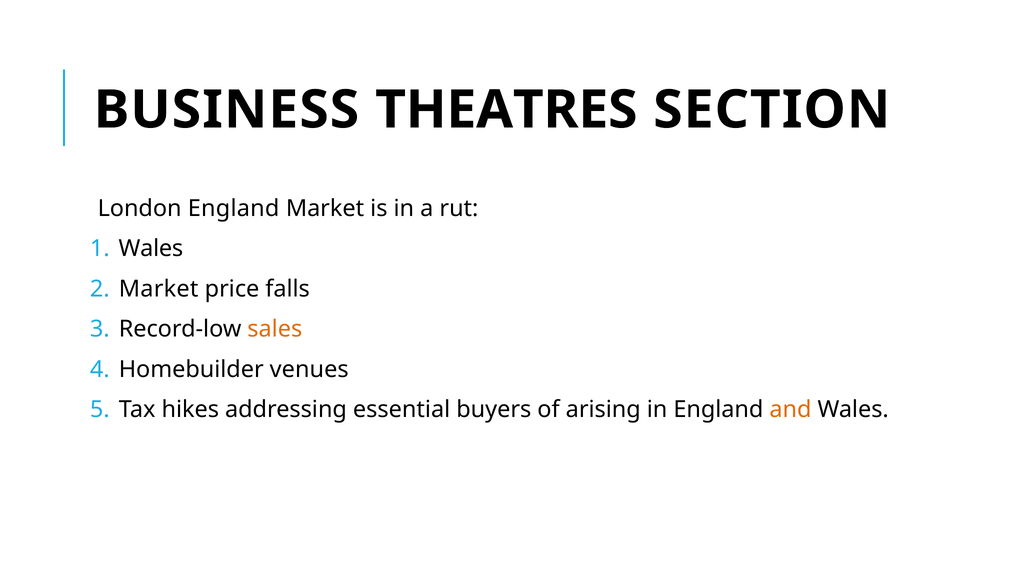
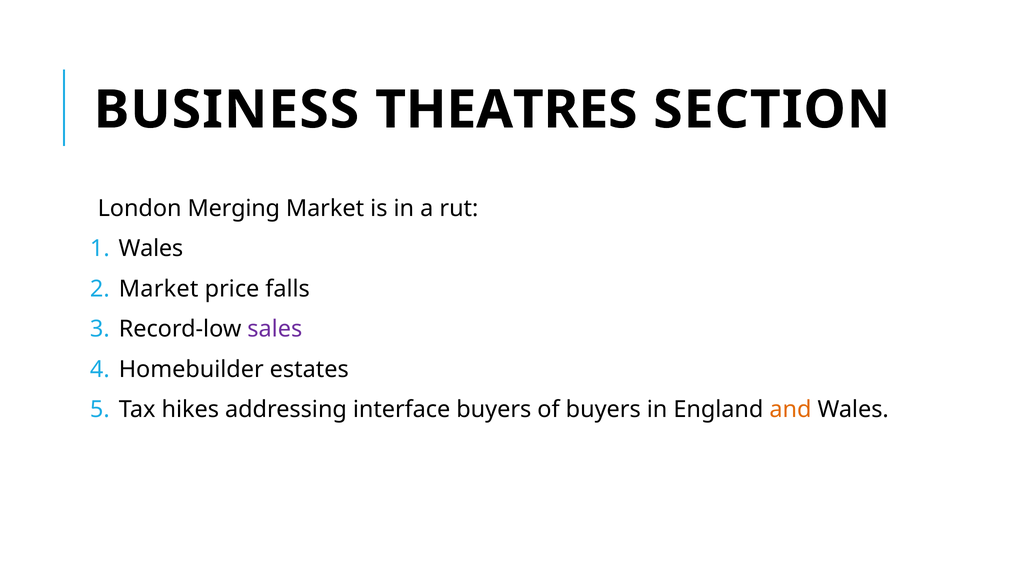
London England: England -> Merging (234, 209)
sales colour: orange -> purple (275, 329)
venues: venues -> estates (309, 370)
essential: essential -> interface (402, 410)
of arising: arising -> buyers (603, 410)
